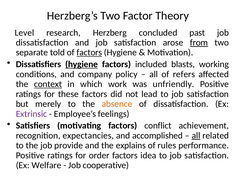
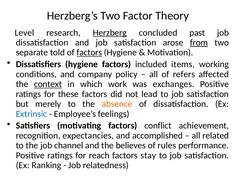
Herzberg underline: none -> present (110, 33)
hygiene underline: present -> none (82, 64)
blasts: blasts -> items (183, 64)
unfriendly: unfriendly -> exchanges (174, 84)
Extrinsic colour: purple -> blue (31, 114)
all underline: present -> none (196, 136)
provide: provide -> channel (69, 145)
explains: explains -> believes (131, 145)
order: order -> reach (99, 155)
idea: idea -> stay (148, 155)
Welfare: Welfare -> Ranking (46, 165)
cooperative: cooperative -> relatedness (106, 165)
